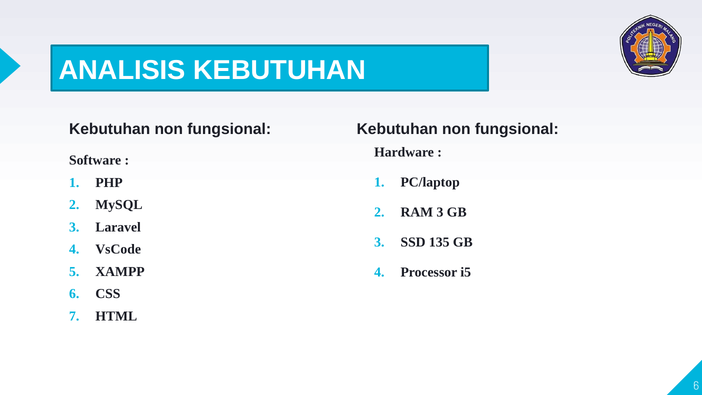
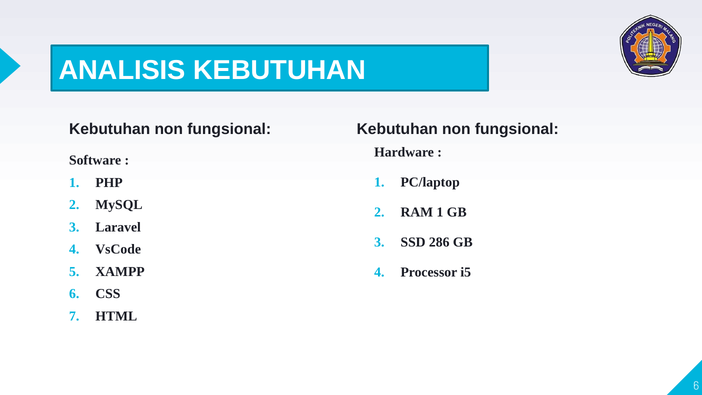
RAM 3: 3 -> 1 (440, 212)
135: 135 -> 286 (439, 242)
